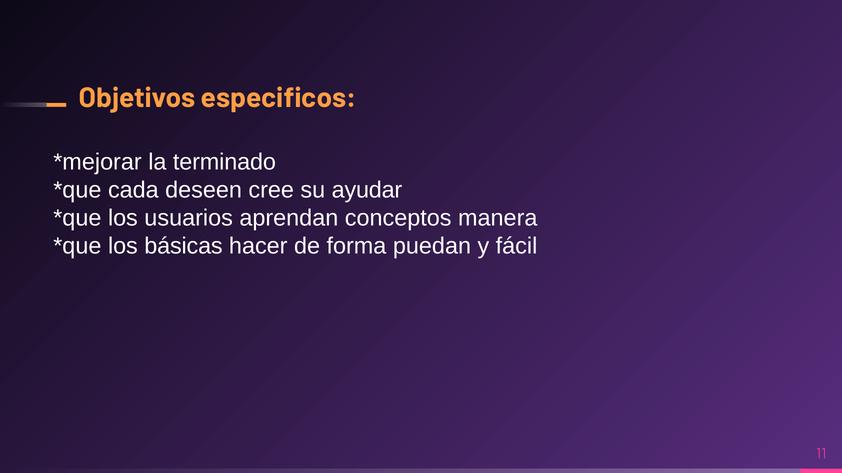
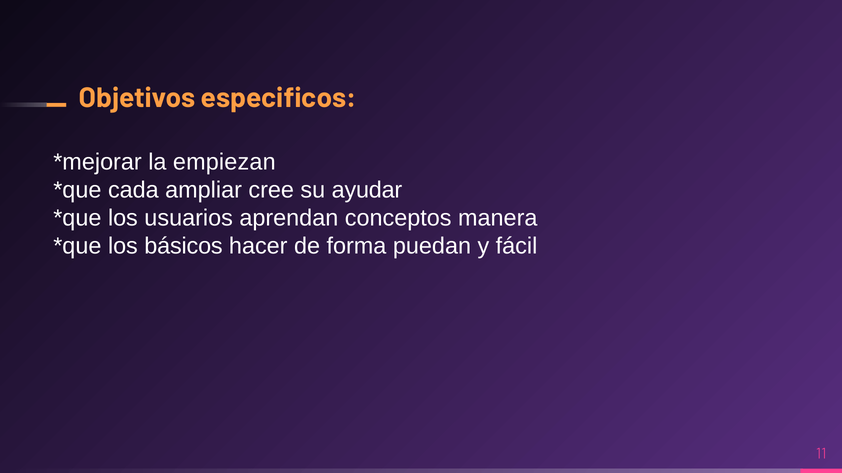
terminado: terminado -> empiezan (224, 162)
deseen: deseen -> ampliar (204, 190)
básicas: básicas -> básicos (184, 246)
